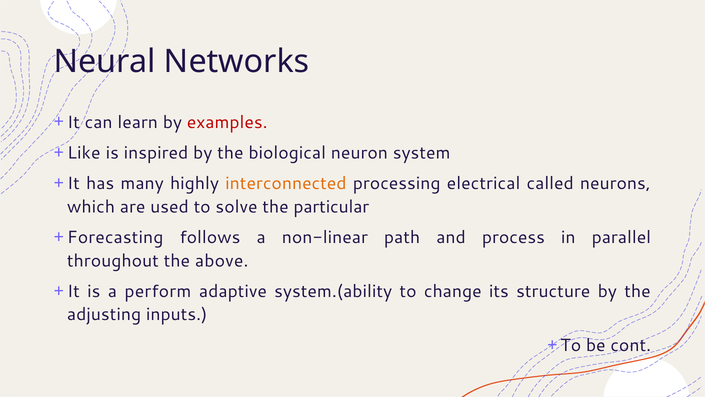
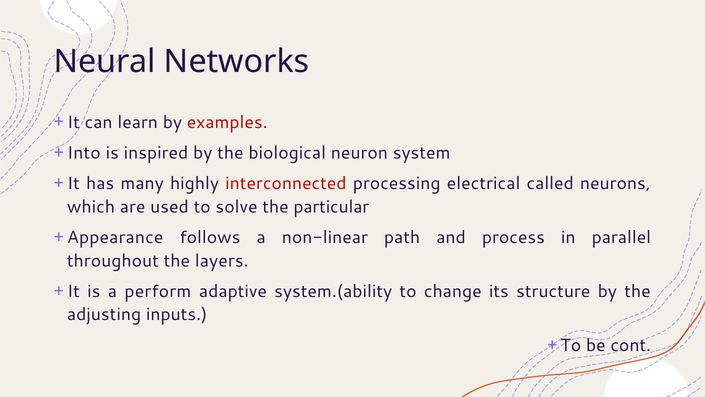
Like: Like -> Into (84, 153)
interconnected colour: orange -> red (286, 183)
Forecasting: Forecasting -> Appearance (115, 237)
above: above -> layers (222, 260)
